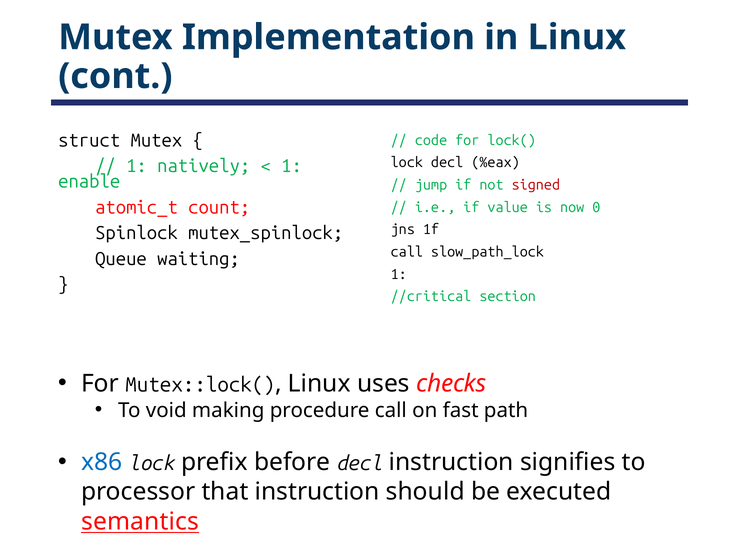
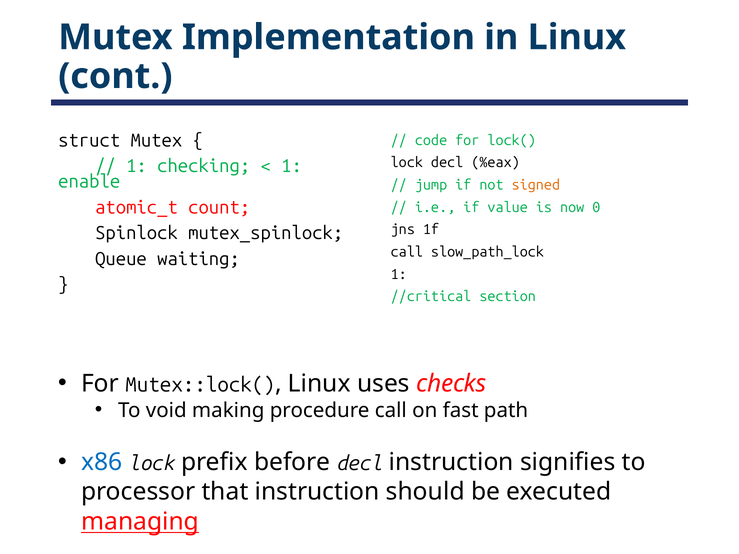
natively: natively -> checking (204, 166)
signed colour: red -> orange (536, 185)
semantics: semantics -> managing (140, 522)
